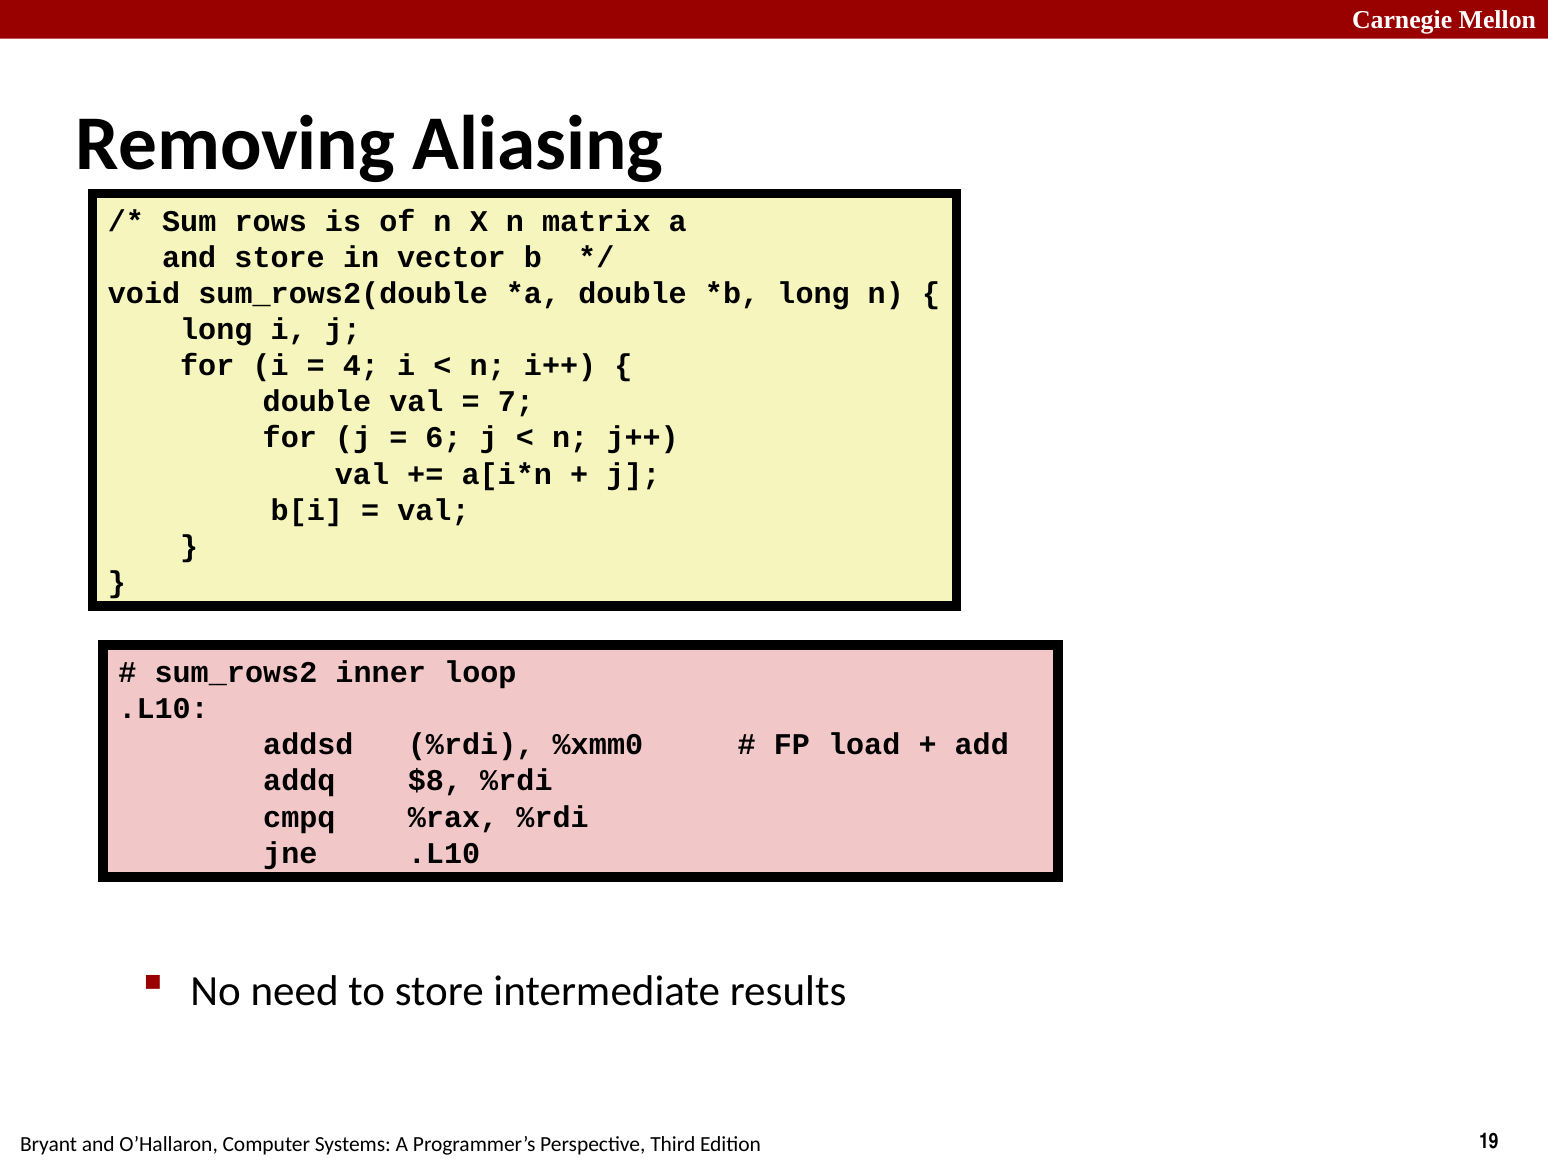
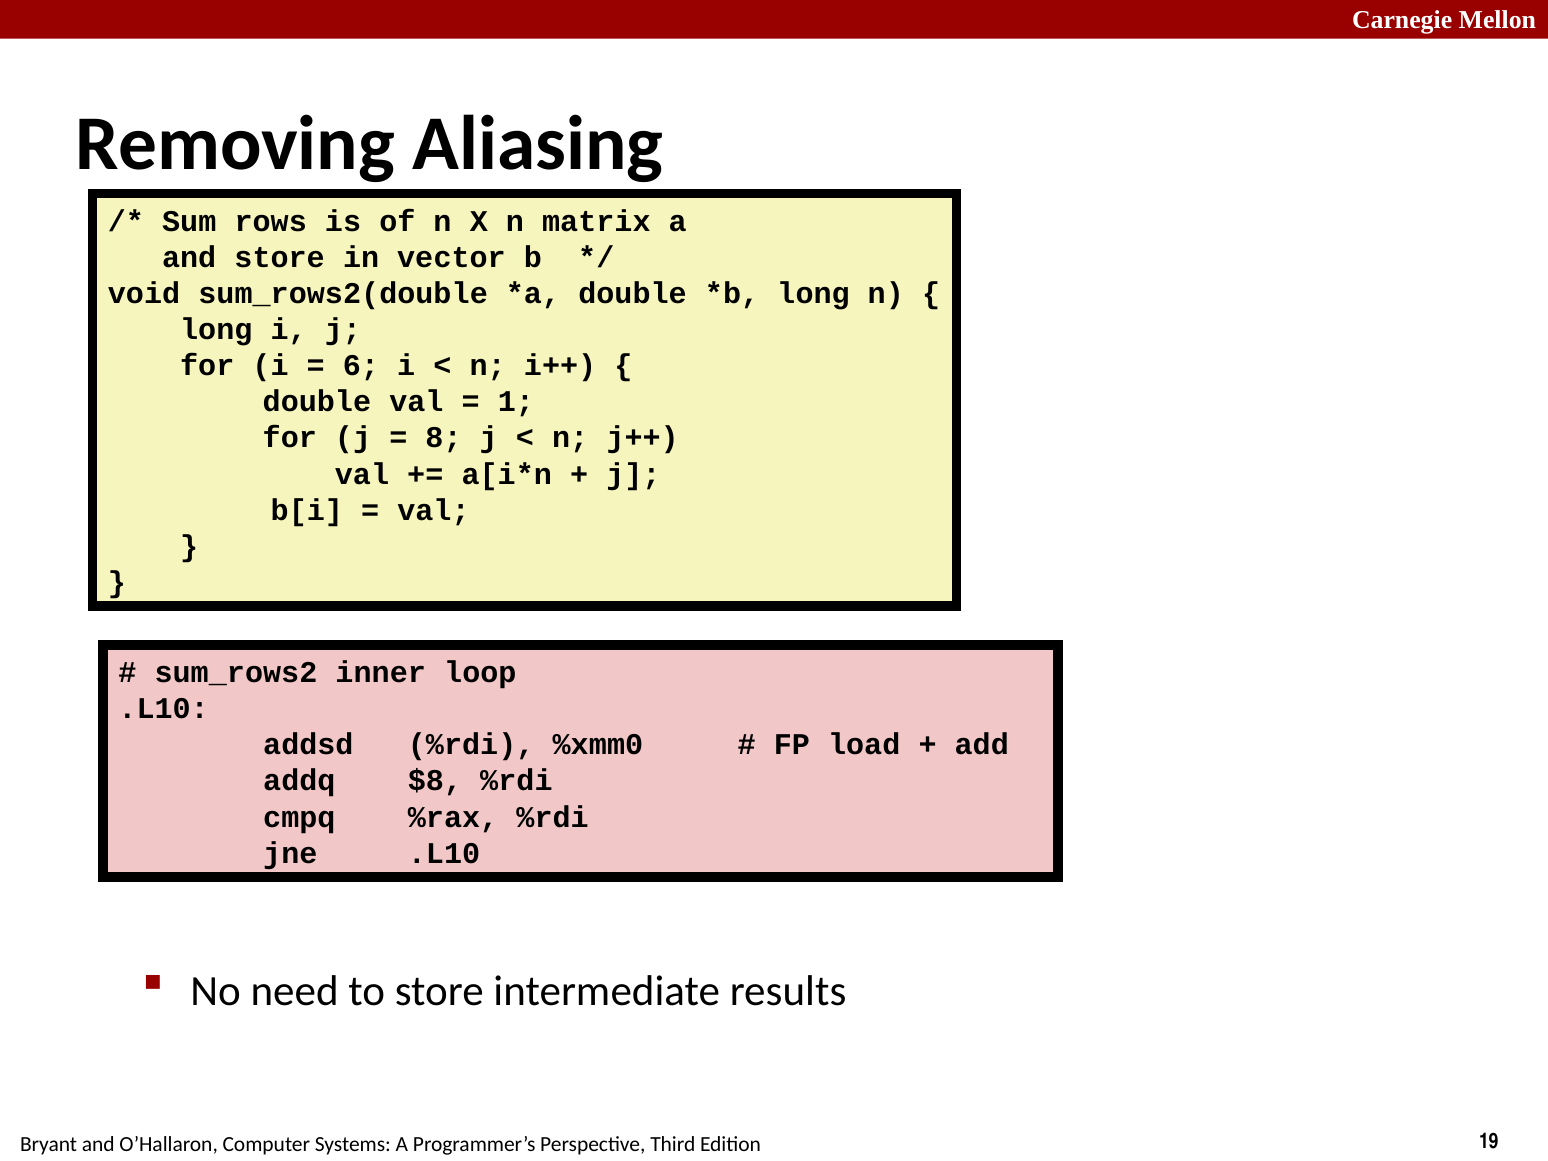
4: 4 -> 6 (361, 366)
7: 7 -> 1 (516, 402)
6: 6 -> 8 (443, 438)
